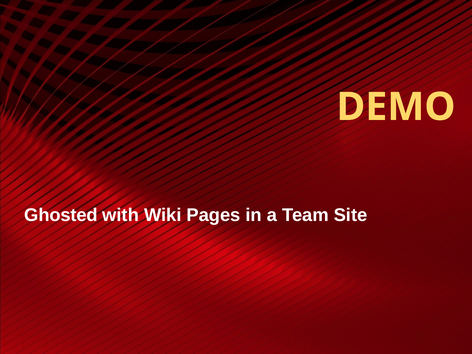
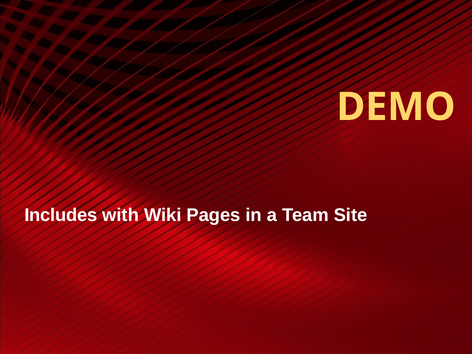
Ghosted: Ghosted -> Includes (61, 215)
